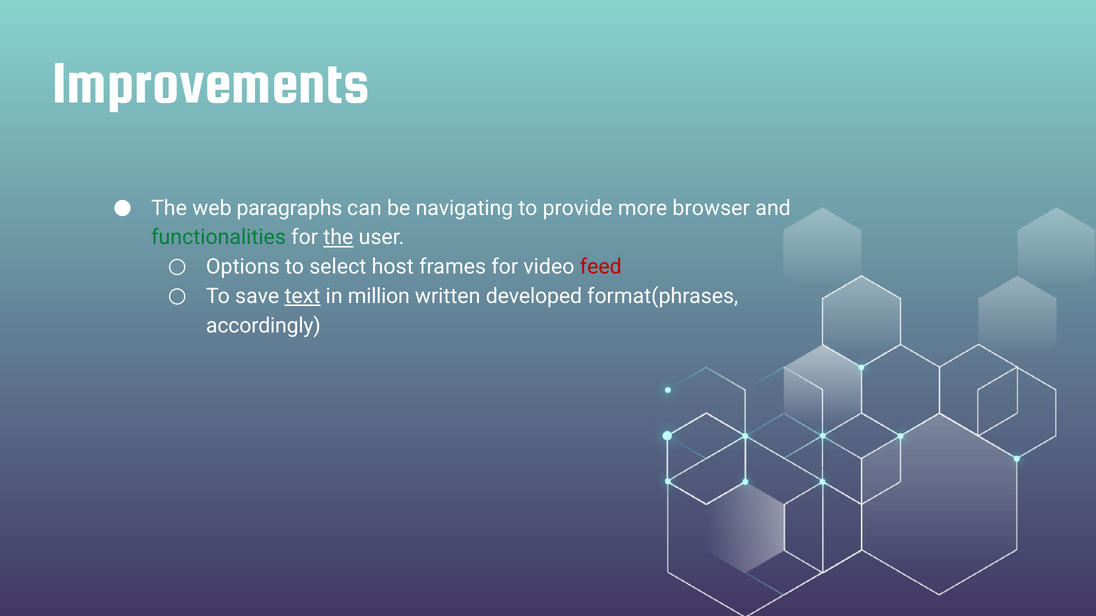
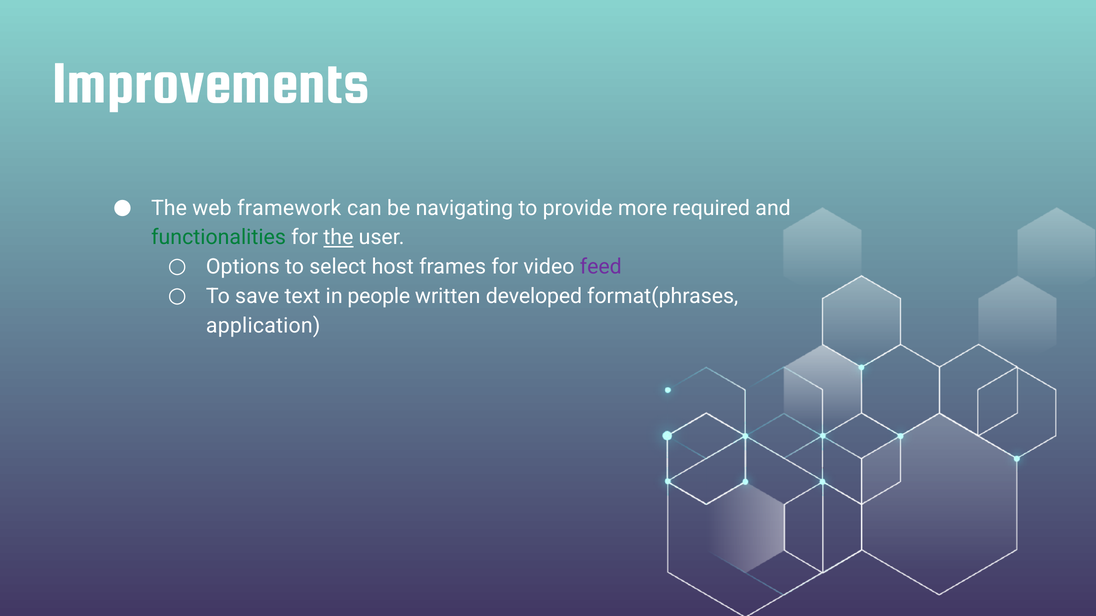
paragraphs: paragraphs -> framework (289, 208)
browser: browser -> required (711, 208)
feed colour: red -> purple (601, 267)
text underline: present -> none (302, 296)
million: million -> people (379, 296)
accordingly: accordingly -> application (263, 326)
